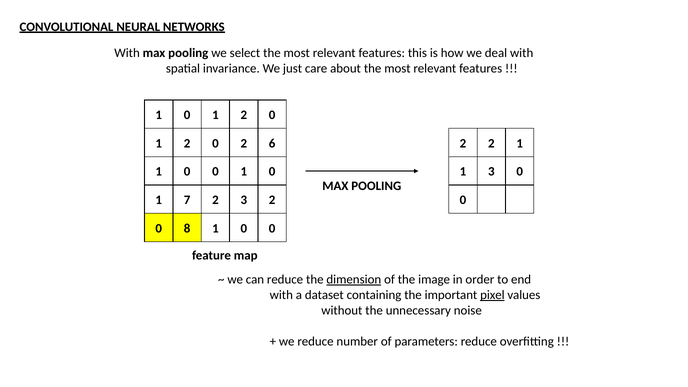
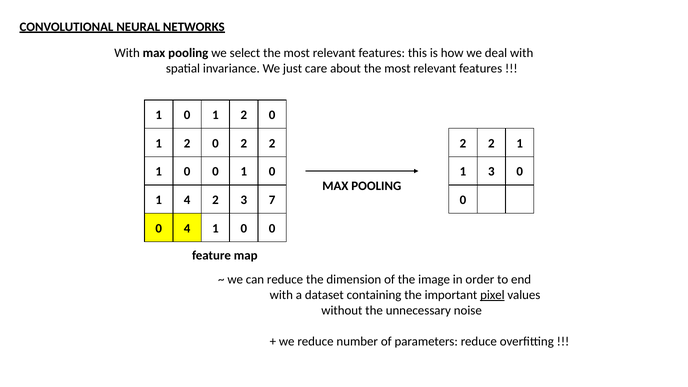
0 2 6: 6 -> 2 (272, 143)
1 7: 7 -> 4 (187, 200)
3 2: 2 -> 7 (272, 200)
0 8: 8 -> 4 (187, 228)
dimension underline: present -> none (354, 279)
